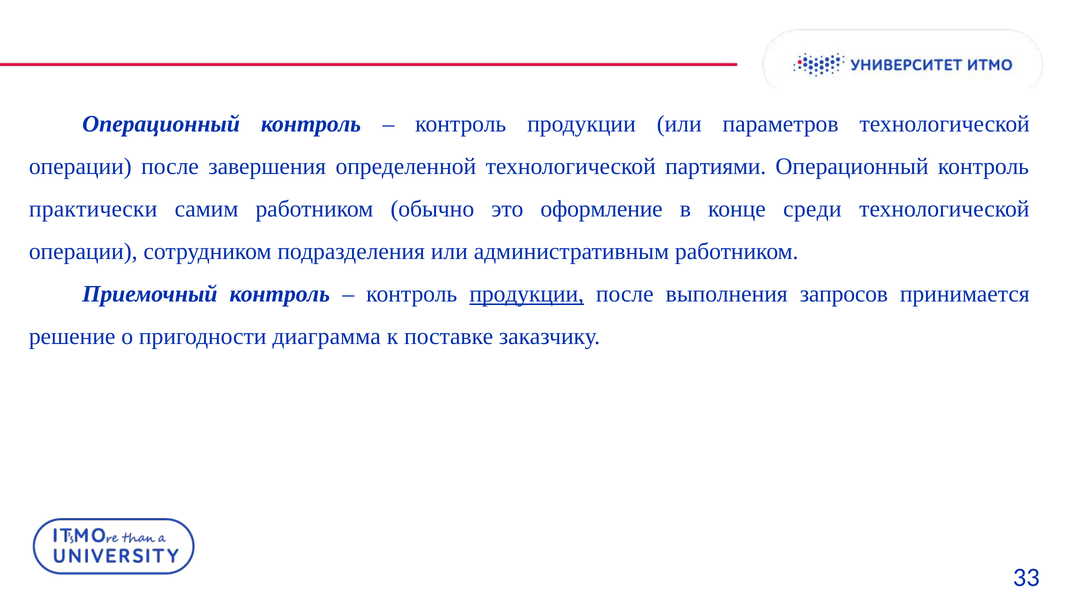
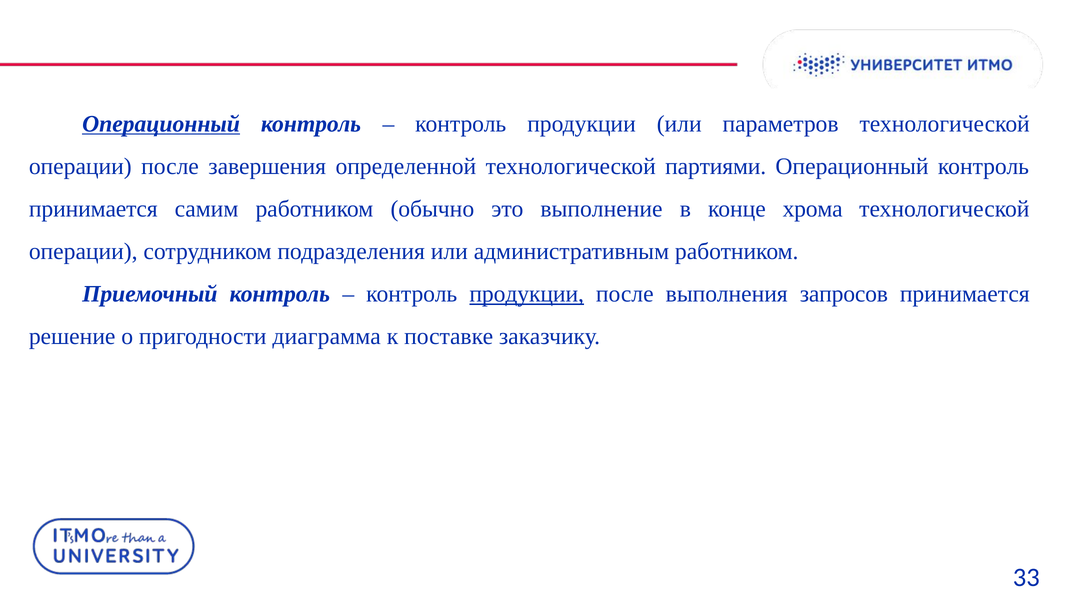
Операционный underline: none -> present (161, 124)
практически: практически -> принимается (93, 209)
оформление: оформление -> выполнение (601, 209)
среди: среди -> хрома (813, 209)
